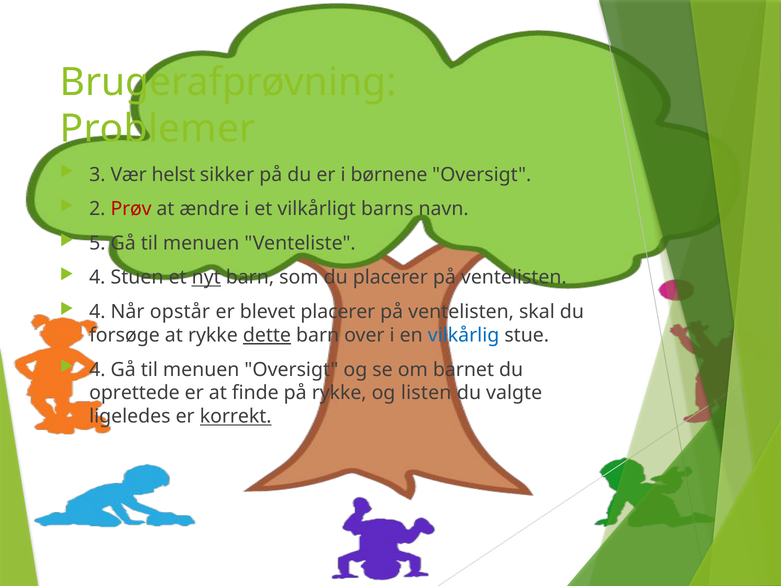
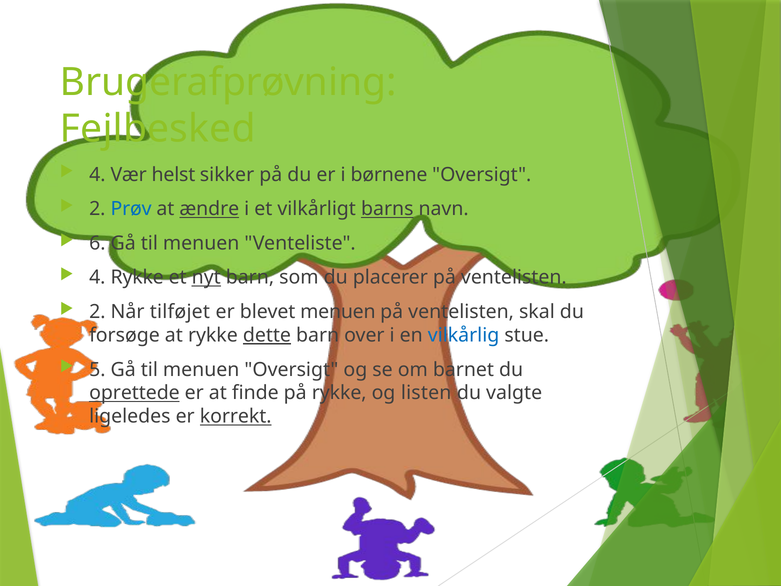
Problemer: Problemer -> Fejlbesked (158, 129)
3: 3 -> 4 (97, 175)
Prøv colour: red -> blue (131, 209)
ændre underline: none -> present (209, 209)
barns underline: none -> present (387, 209)
5: 5 -> 6 (97, 243)
4 Stuen: Stuen -> Rykke (137, 277)
4: 4 -> 2 (97, 312)
opstår: opstår -> tilføjet (180, 312)
blevet placerer: placerer -> menuen (338, 312)
4: 4 -> 5 (97, 369)
oprettede underline: none -> present (134, 393)
